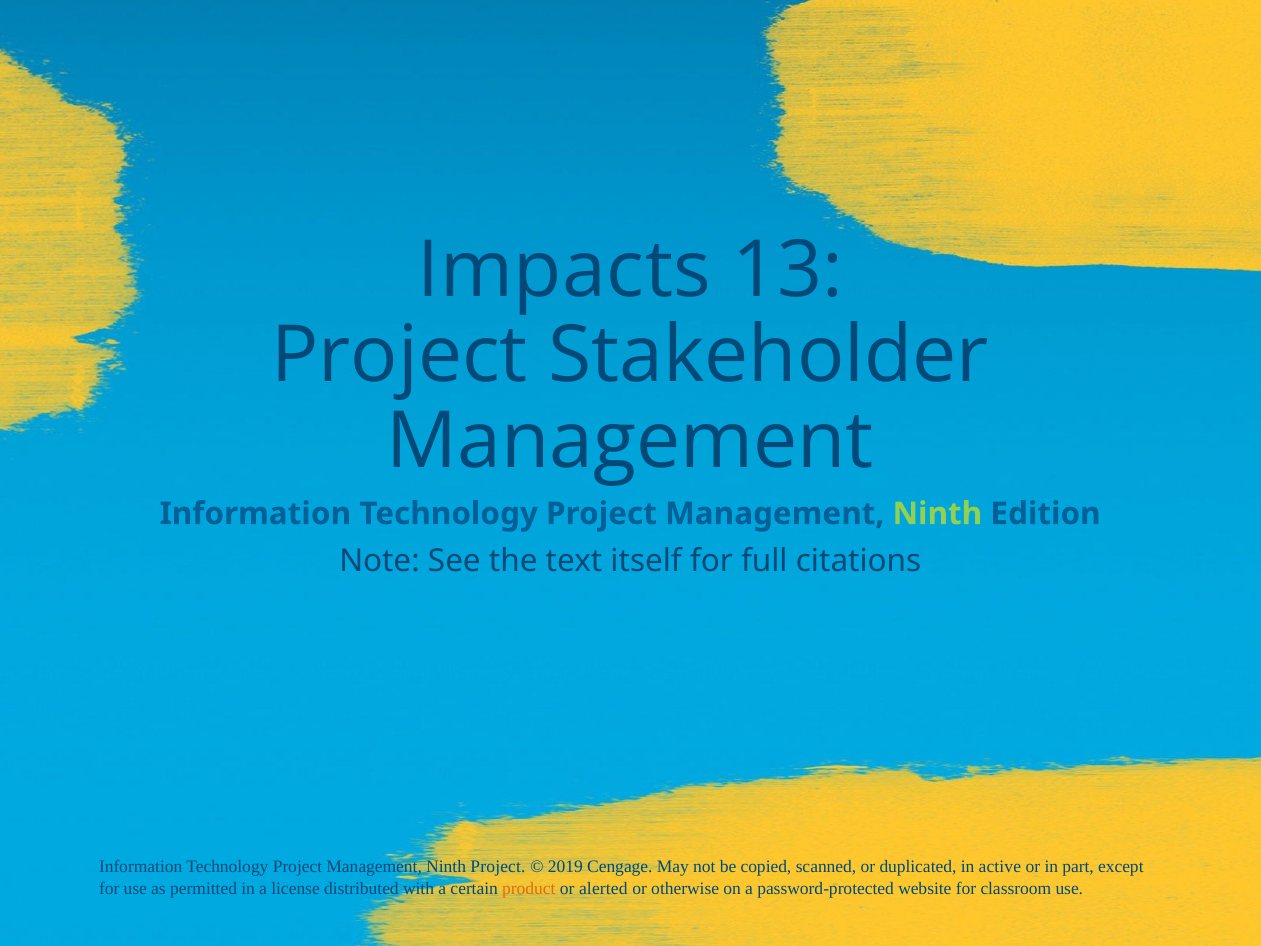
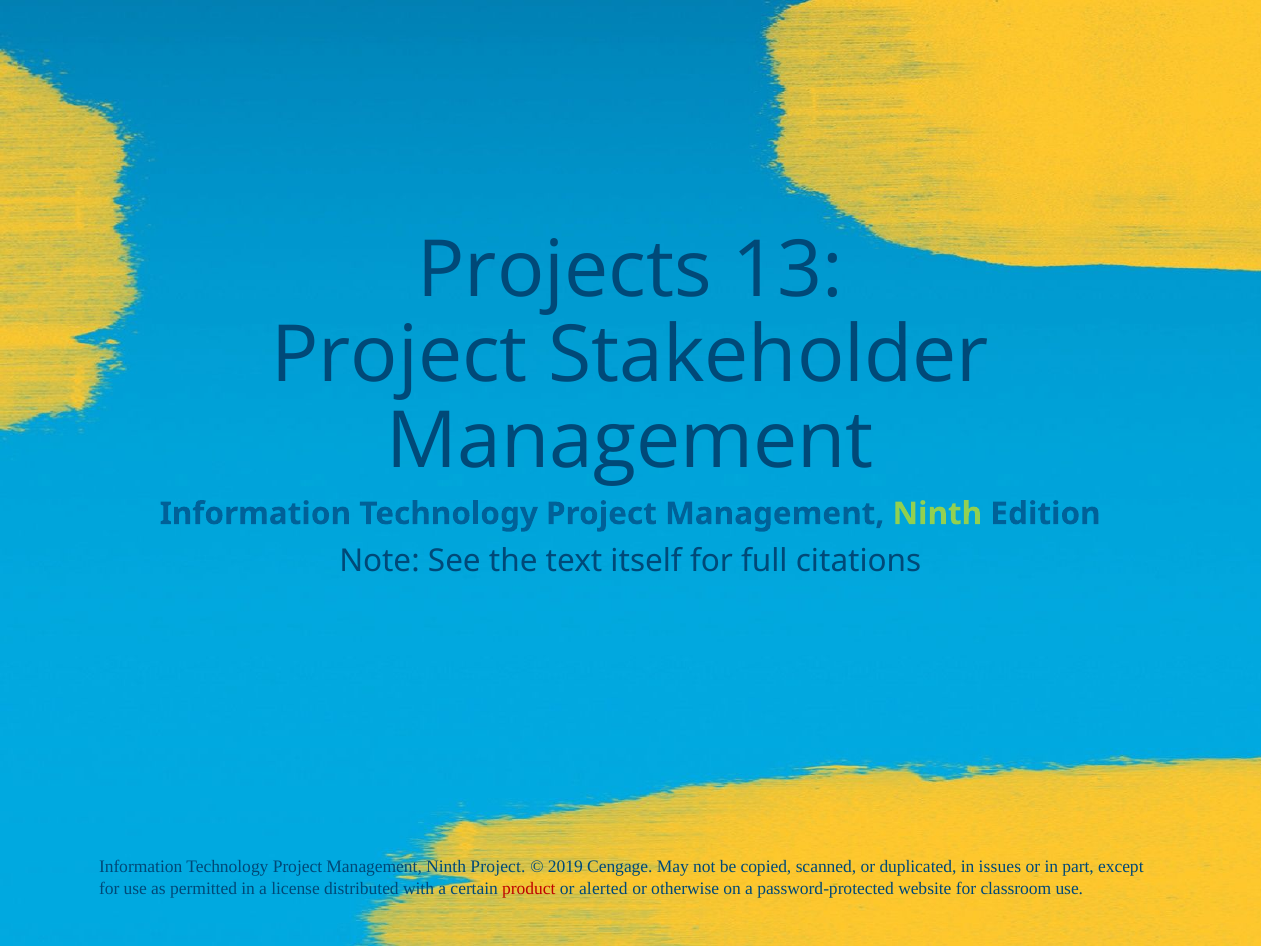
Impacts: Impacts -> Projects (565, 271)
active: active -> issues (1000, 867)
product colour: orange -> red (529, 888)
